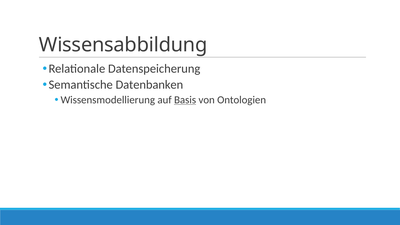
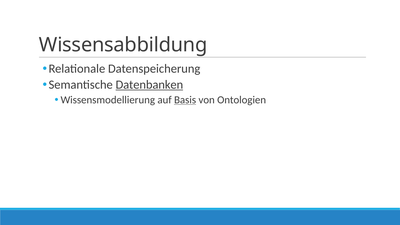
Datenbanken underline: none -> present (149, 85)
